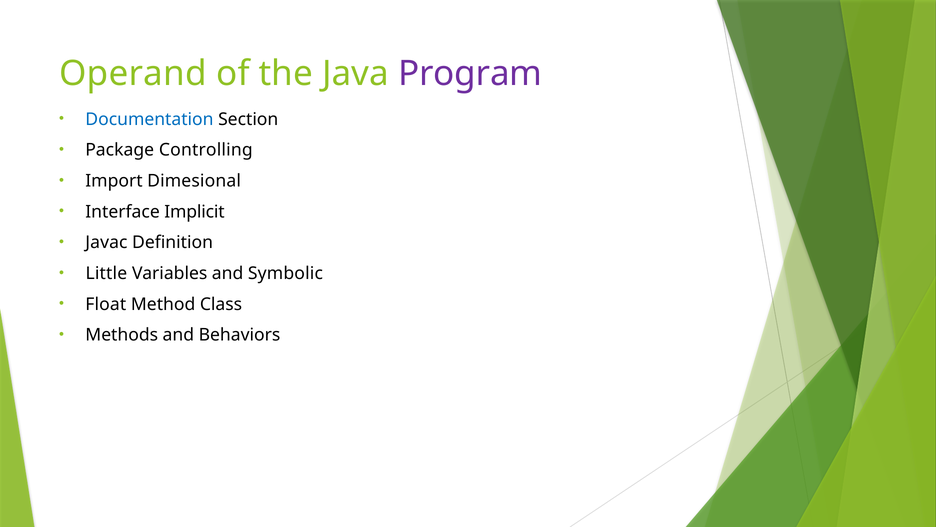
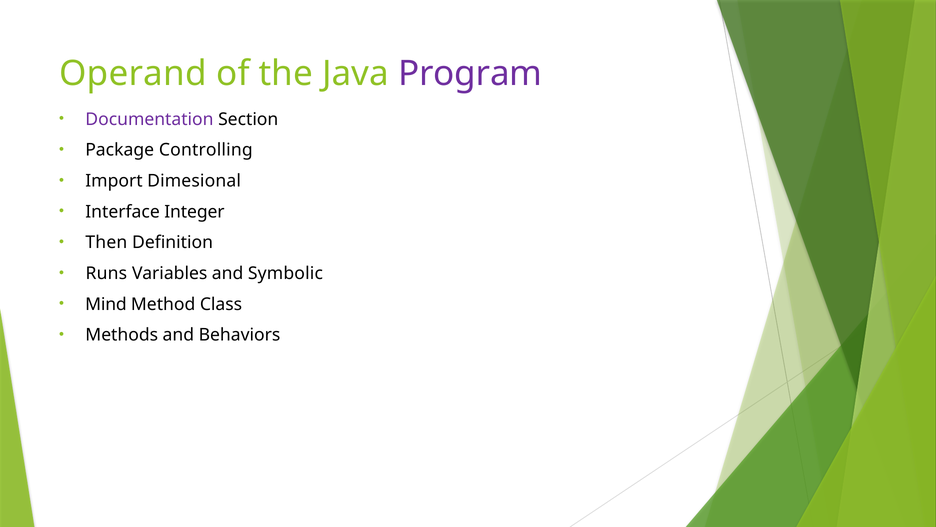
Documentation colour: blue -> purple (149, 119)
Implicit: Implicit -> Integer (194, 212)
Javac: Javac -> Then (106, 242)
Little: Little -> Runs (106, 273)
Float: Float -> Mind (106, 304)
